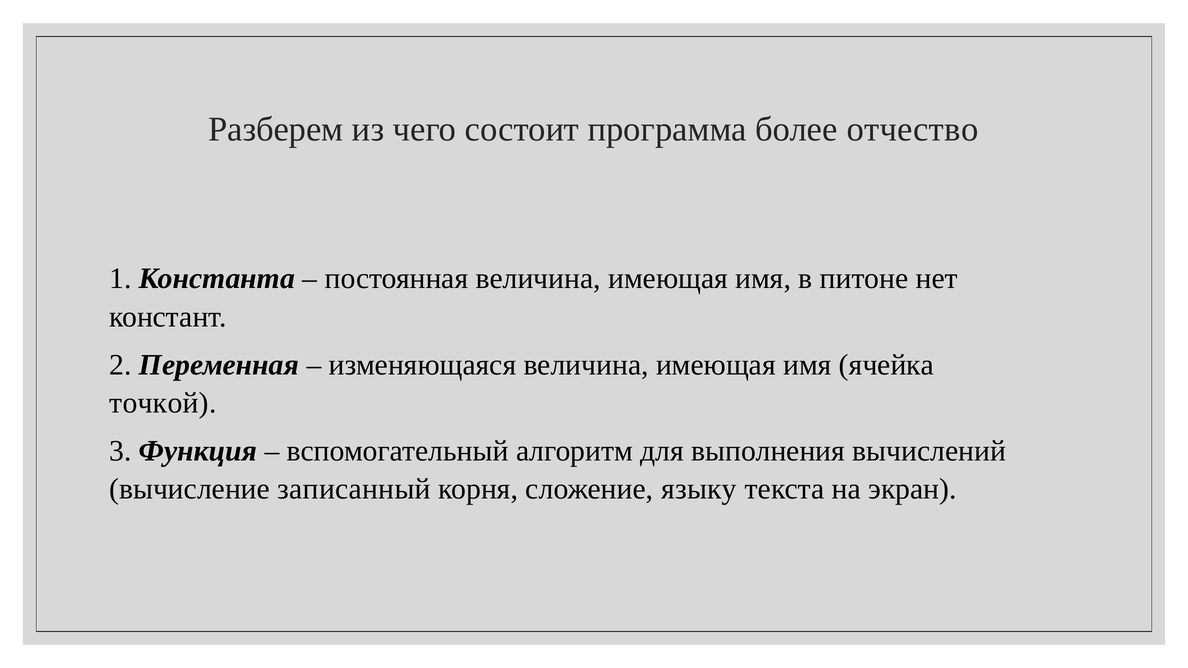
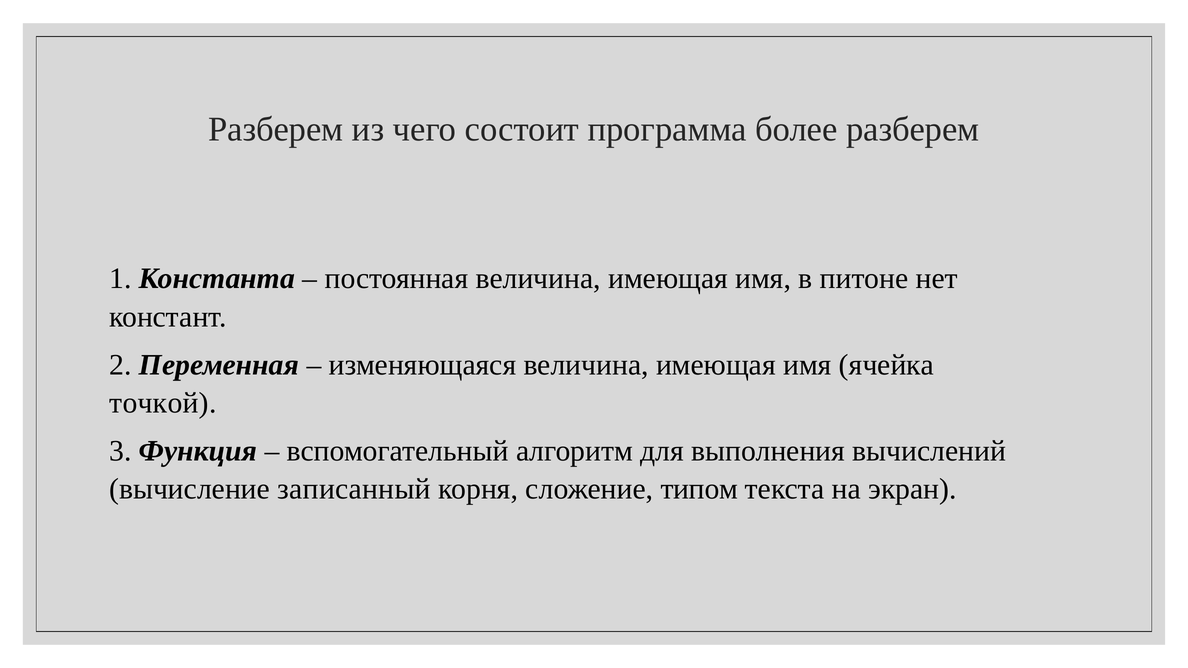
более отчество: отчество -> разберем (913, 129)
языку: языку -> типом (699, 489)
